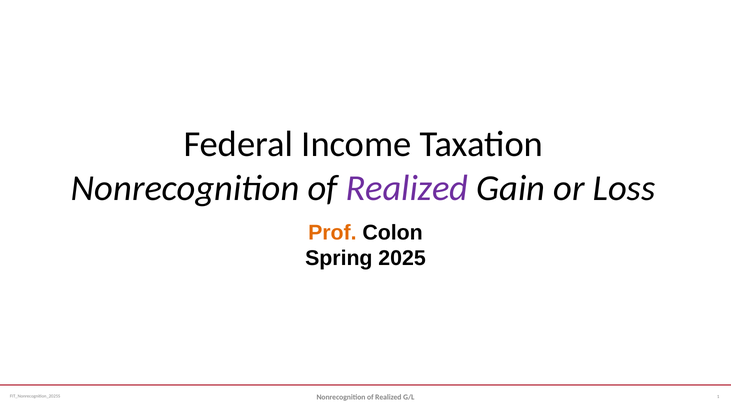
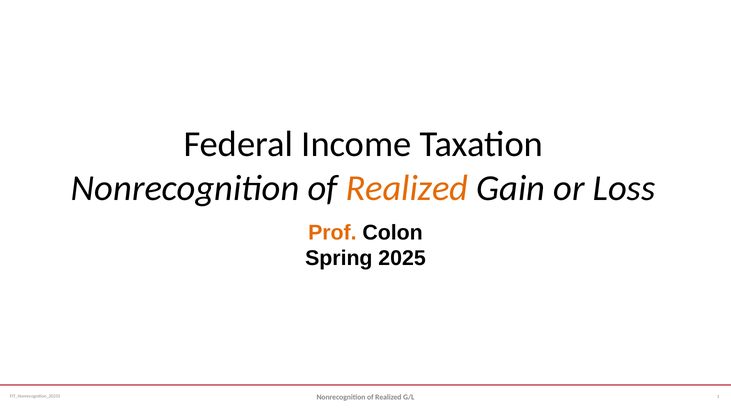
Realized colour: purple -> orange (407, 188)
